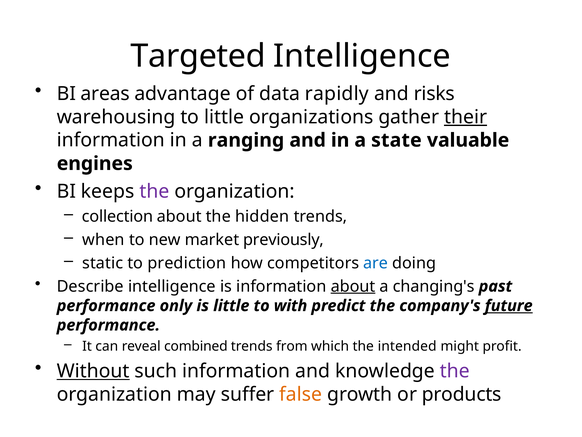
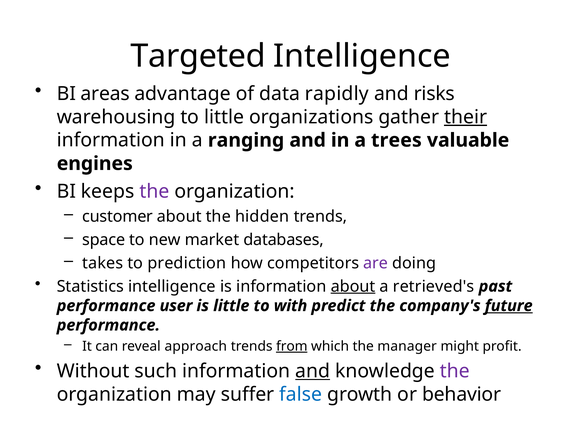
state: state -> trees (396, 140)
collection: collection -> customer (118, 216)
when: when -> space (104, 239)
previously: previously -> databases (284, 239)
static: static -> takes (103, 263)
are colour: blue -> purple (376, 263)
Describe: Describe -> Statistics (90, 286)
changing's: changing's -> retrieved's (434, 286)
only: only -> user (176, 305)
combined: combined -> approach (196, 346)
from underline: none -> present (292, 346)
intended: intended -> manager (407, 346)
Without underline: present -> none (93, 371)
and underline: none -> present (313, 371)
false colour: orange -> blue (301, 394)
products: products -> behavior (462, 394)
